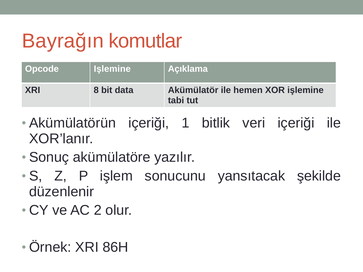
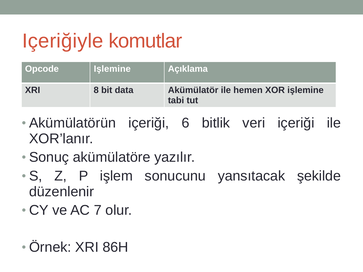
Bayrağın: Bayrağın -> Içeriğiyle (63, 41)
1: 1 -> 6 (185, 123)
2: 2 -> 7 (98, 210)
